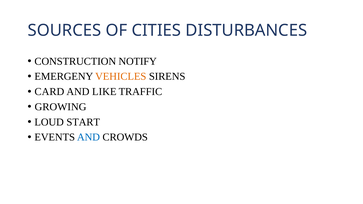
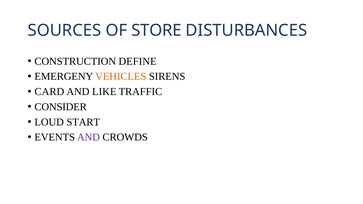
CITIES: CITIES -> STORE (156, 31)
NOTIFY: NOTIFY -> DEFINE (138, 61)
GROWING: GROWING -> CONSIDER (61, 107)
AND colour: blue -> purple (88, 137)
